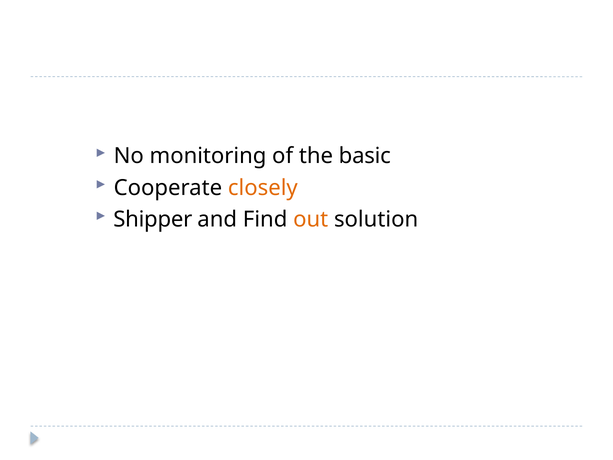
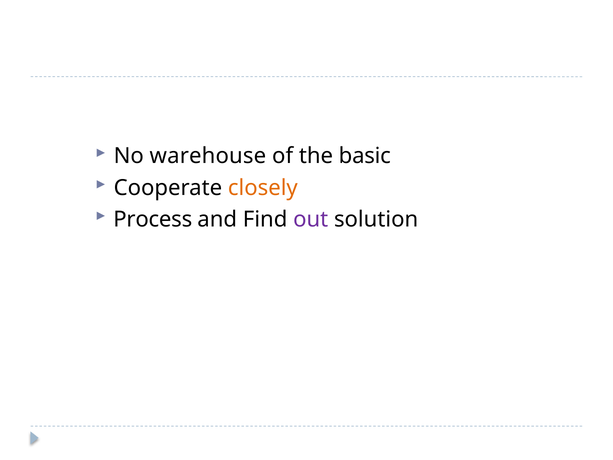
monitoring: monitoring -> warehouse (208, 156)
Shipper: Shipper -> Process (153, 219)
out colour: orange -> purple (311, 219)
